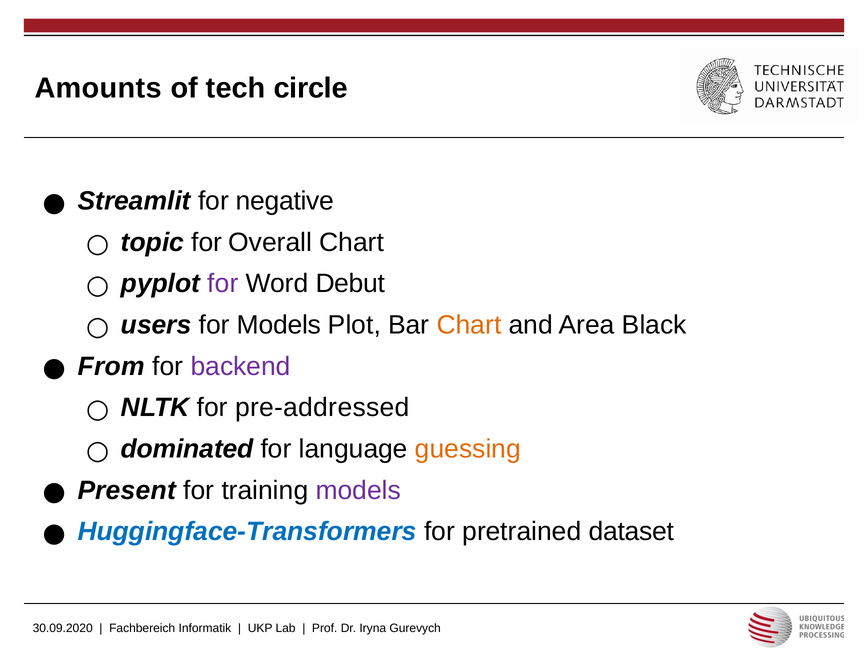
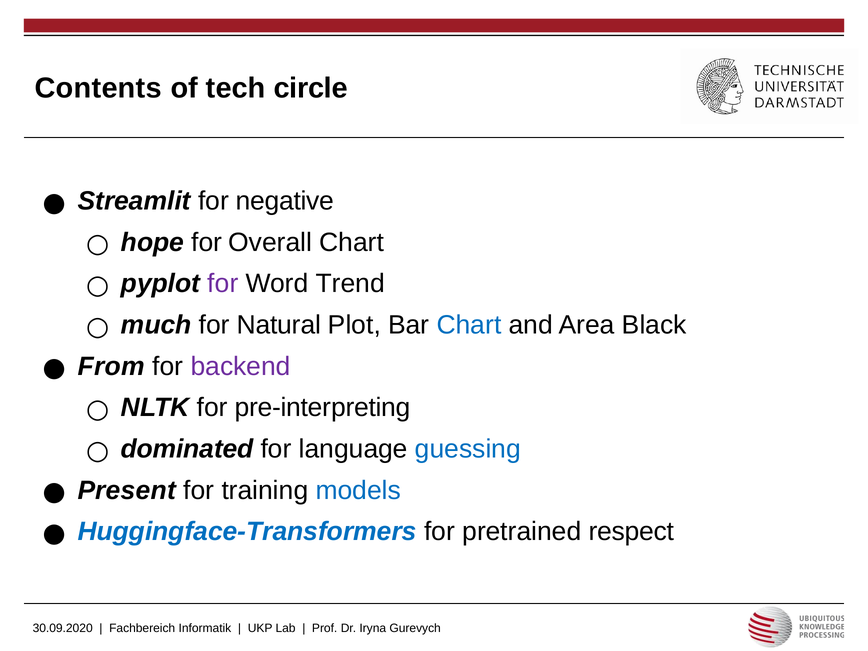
Amounts: Amounts -> Contents (98, 88)
topic: topic -> hope (153, 242)
Debut: Debut -> Trend (350, 284)
users: users -> much (156, 325)
for Models: Models -> Natural (279, 325)
Chart colour: orange -> blue (469, 325)
pre-addressed: pre-addressed -> pre-interpreting (323, 408)
guessing colour: orange -> blue (468, 449)
models colour: purple -> blue (358, 490)
dataset: dataset -> respect (631, 532)
